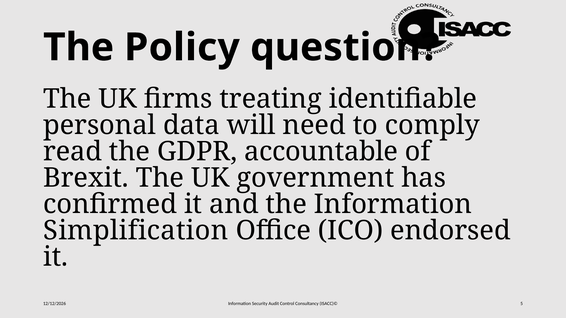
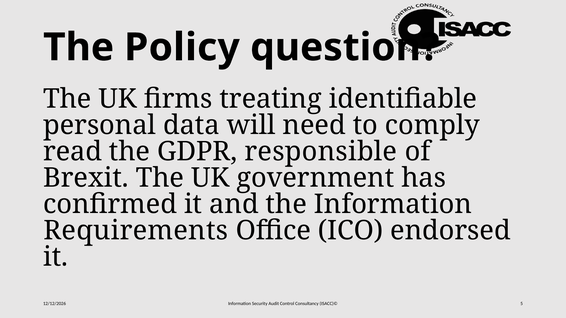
accountable: accountable -> responsible (321, 152)
Simplification: Simplification -> Requirements (136, 231)
